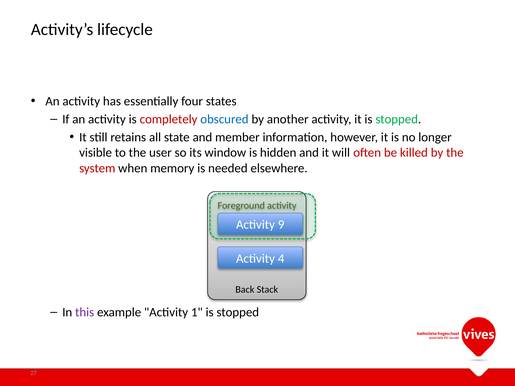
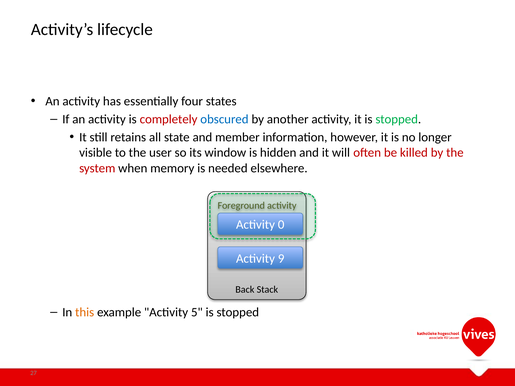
9: 9 -> 0 (281, 225)
4: 4 -> 9 (281, 259)
this colour: purple -> orange (85, 312)
1: 1 -> 5 (197, 312)
